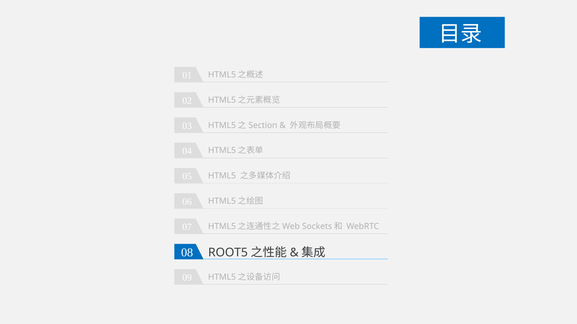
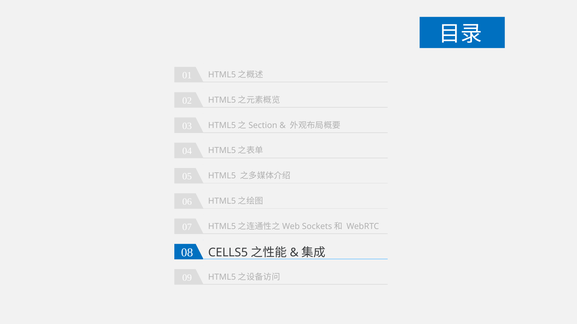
ROOT5: ROOT5 -> CELLS5 (228, 253)
